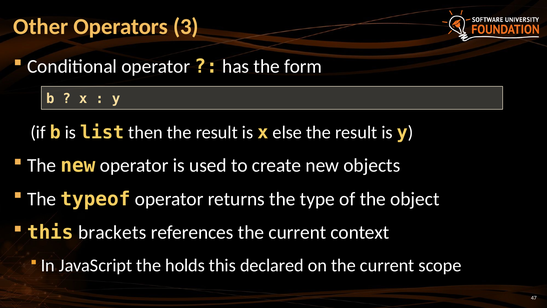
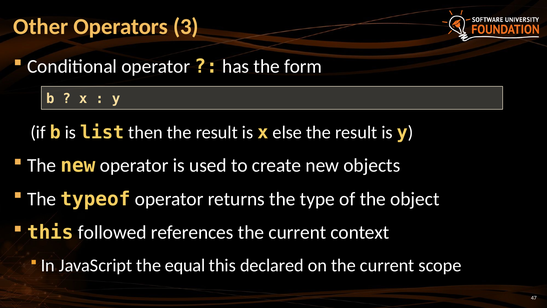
brackets: brackets -> followed (112, 232)
holds: holds -> equal (185, 265)
